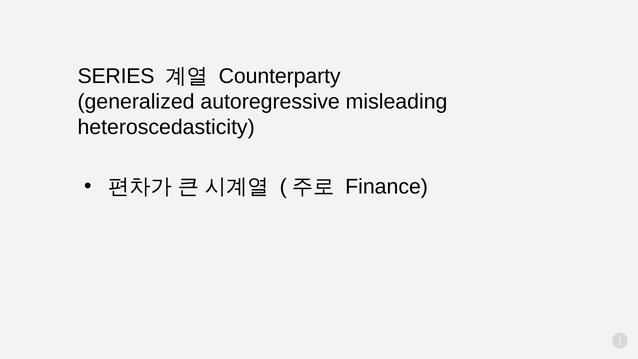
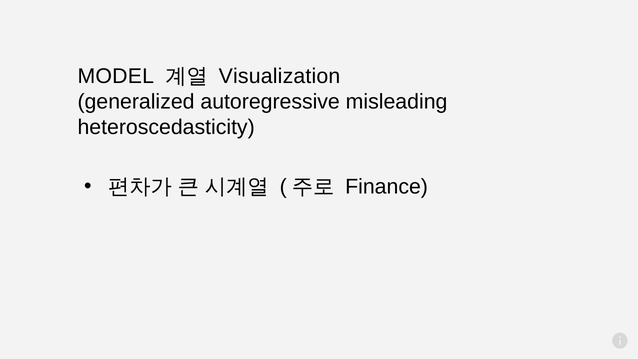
SERIES: SERIES -> MODEL (116, 76)
Counterparty: Counterparty -> Visualization (280, 76)
